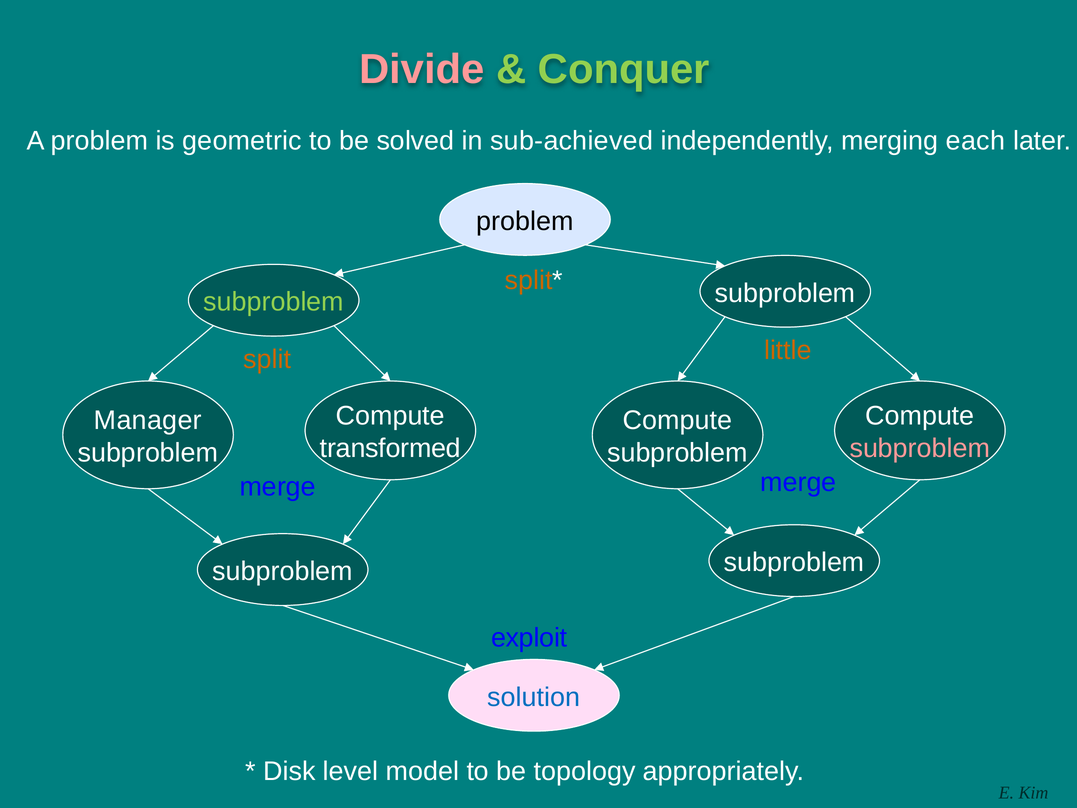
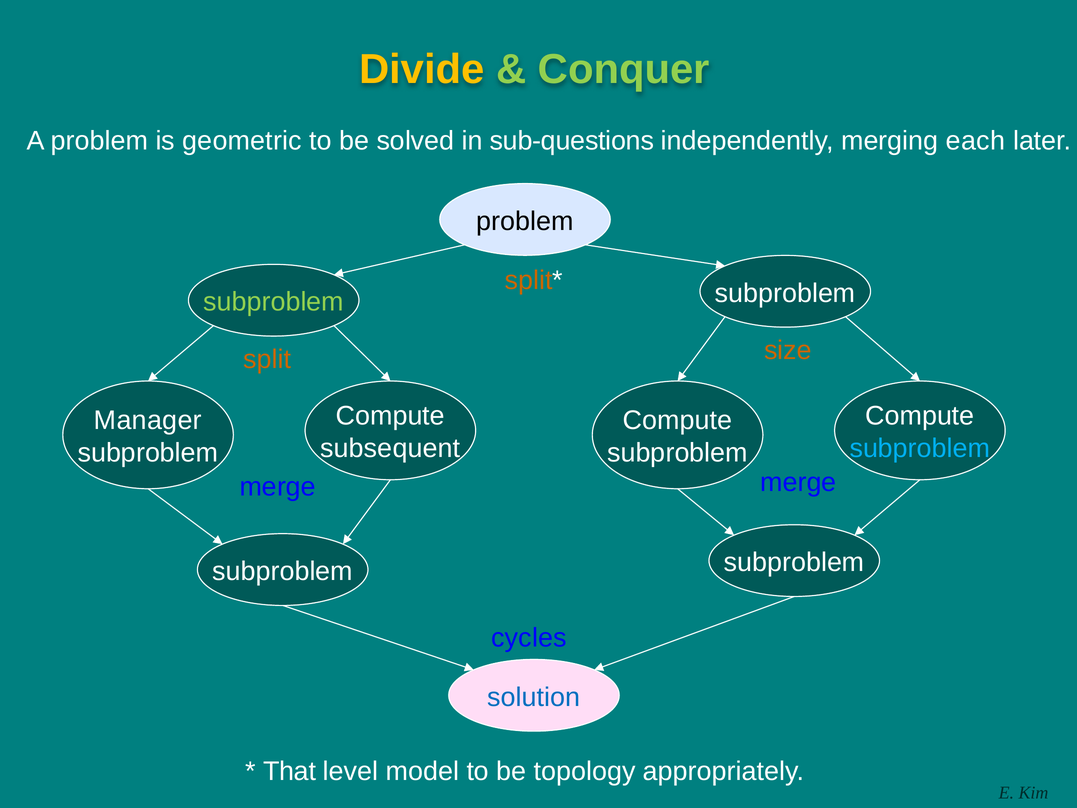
Divide colour: pink -> yellow (422, 70)
sub-achieved: sub-achieved -> sub-questions (572, 141)
little: little -> size (788, 350)
transformed: transformed -> subsequent (390, 448)
subproblem colour: pink -> light blue (920, 448)
exploit: exploit -> cycles (529, 638)
Disk: Disk -> That (290, 771)
